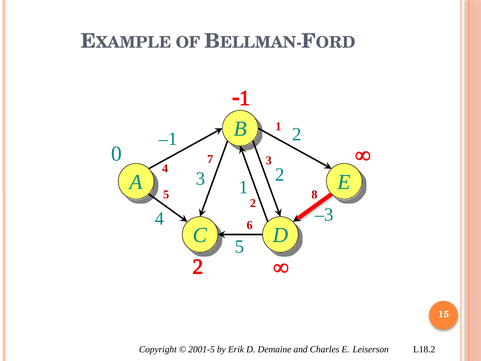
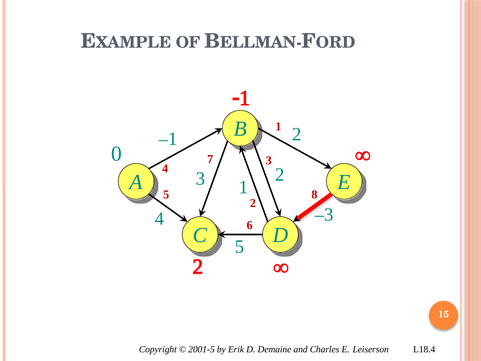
L18.2: L18.2 -> L18.4 (424, 349)
